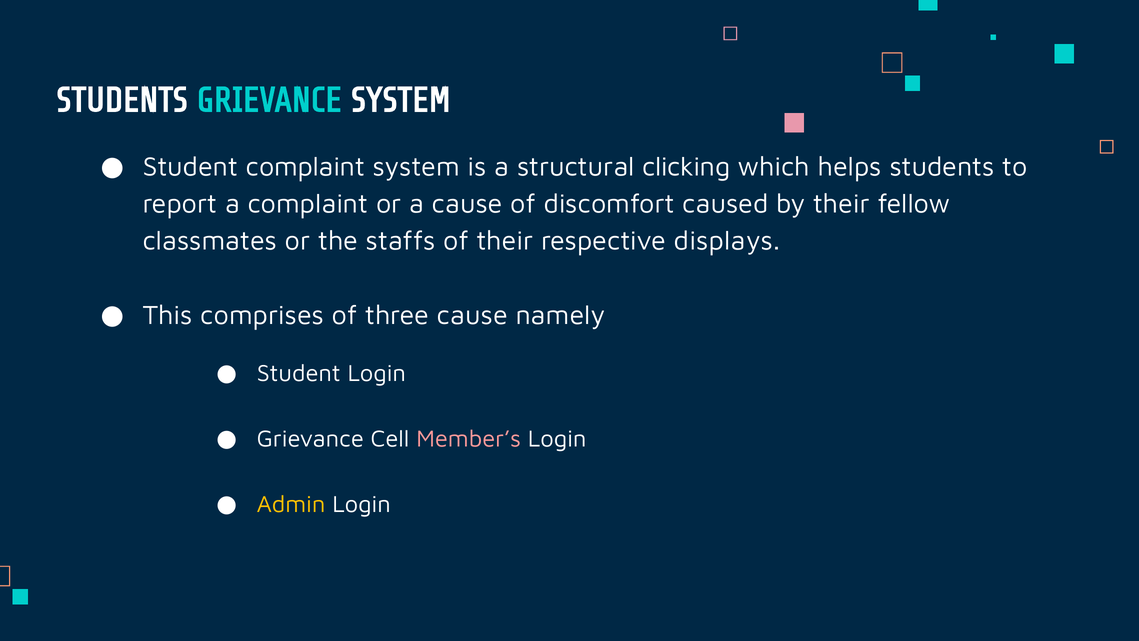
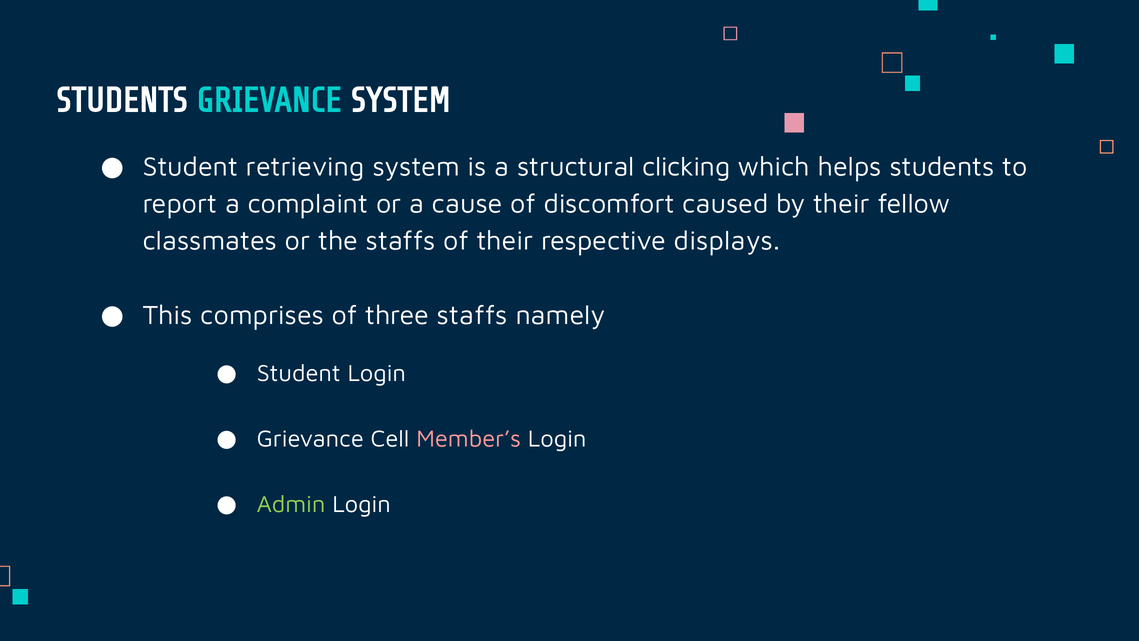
Student complaint: complaint -> retrieving (305, 167)
three cause: cause -> staffs (472, 315)
Admin colour: yellow -> light green (291, 504)
